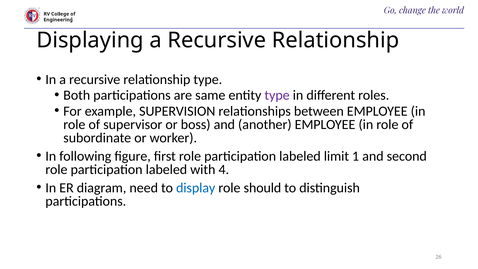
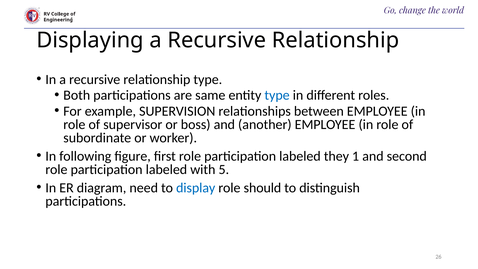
type colour: purple -> blue (277, 95)
limit: limit -> they (336, 156)
4: 4 -> 5 (224, 170)
